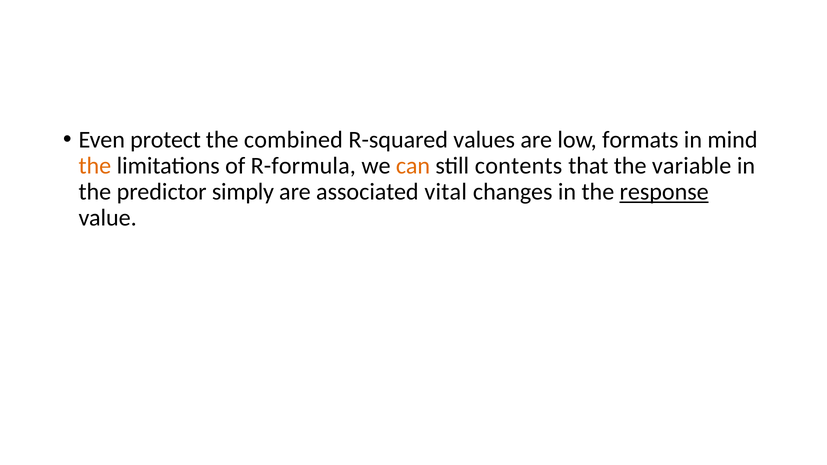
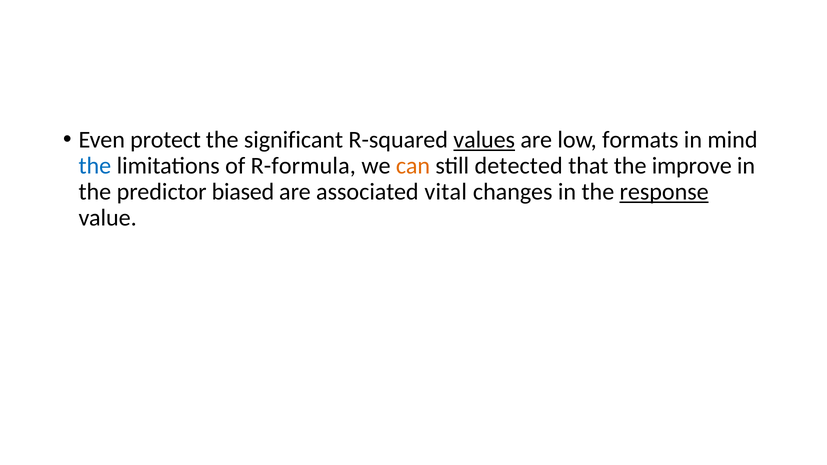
combined: combined -> significant (294, 140)
values underline: none -> present (484, 140)
the colour: orange -> blue (95, 166)
contents: contents -> detected (519, 166)
variable: variable -> improve (692, 166)
simply: simply -> biased (243, 192)
